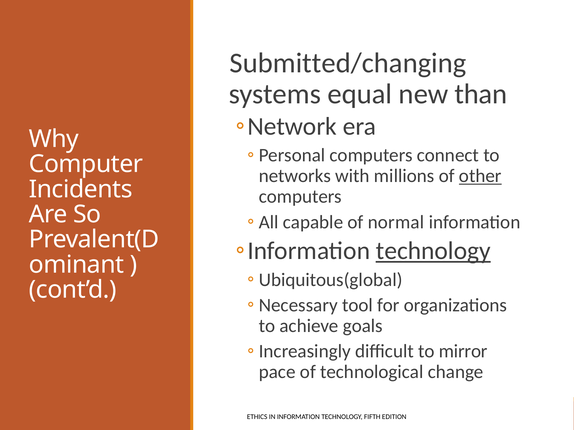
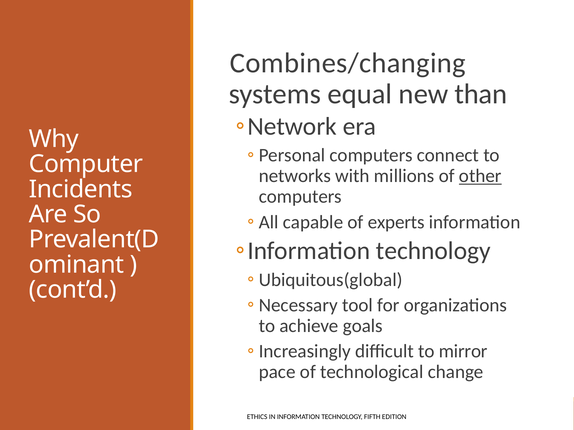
Submitted/changing: Submitted/changing -> Combines/changing (348, 63)
normal: normal -> experts (396, 222)
technology underline: present -> none (433, 251)
